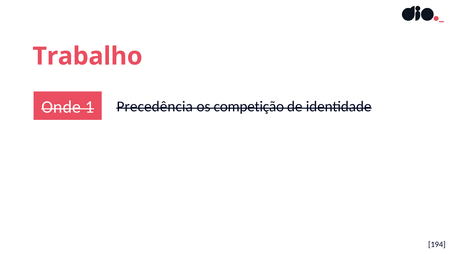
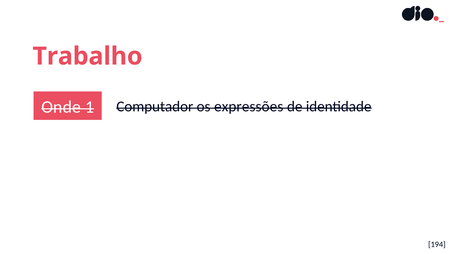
Precedência: Precedência -> Computador (155, 107)
competição: competição -> expressões (249, 107)
